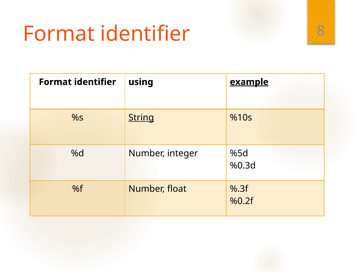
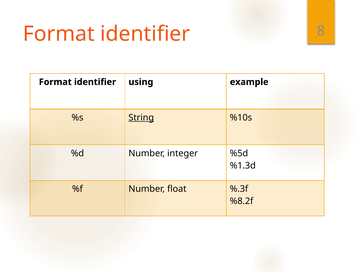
example underline: present -> none (249, 82)
%0.3d: %0.3d -> %1.3d (243, 166)
%0.2f: %0.2f -> %8.2f (242, 201)
